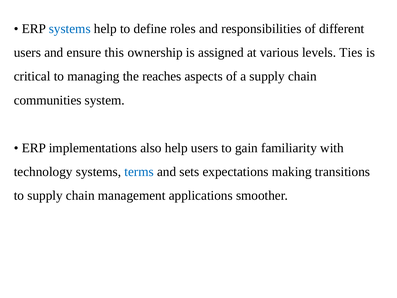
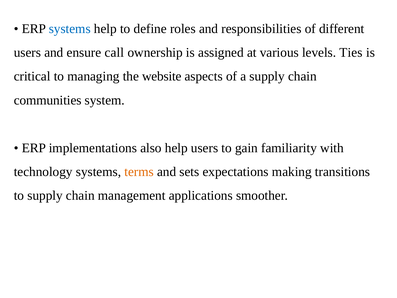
this: this -> call (114, 52)
reaches: reaches -> website (162, 76)
terms colour: blue -> orange (139, 172)
